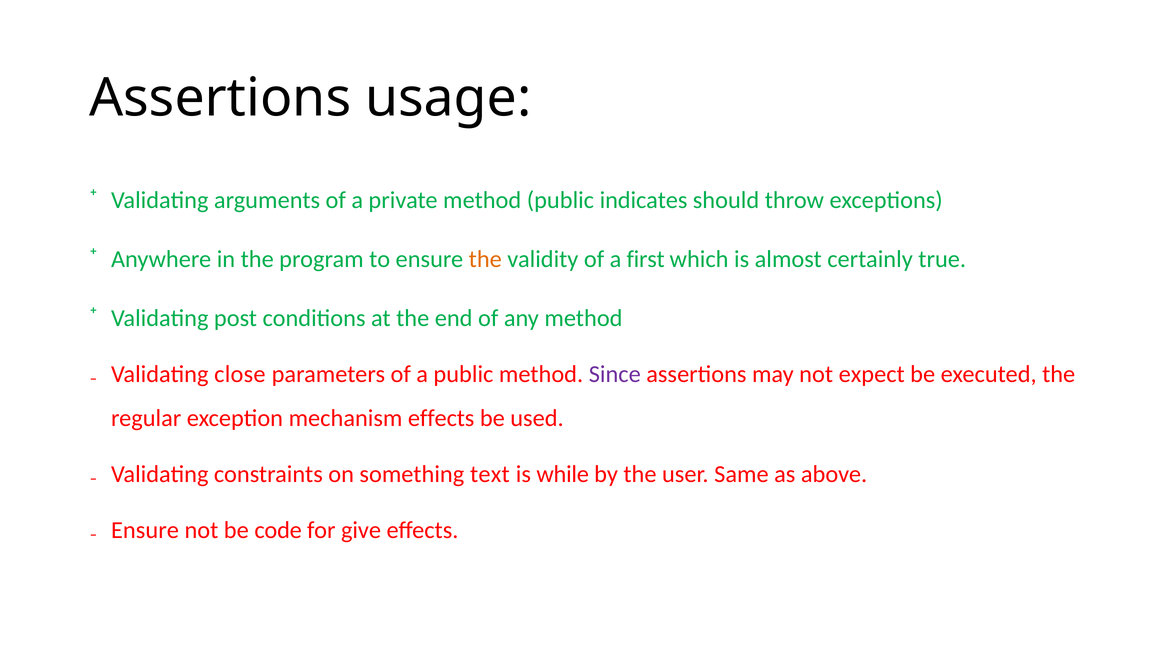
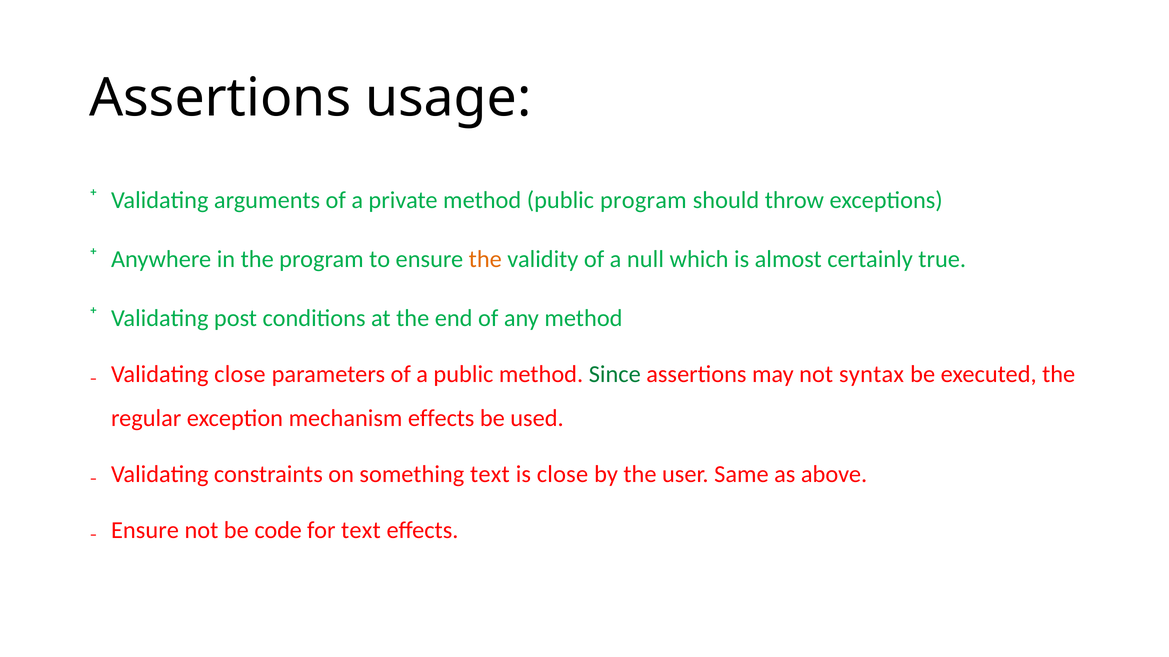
public indicates: indicates -> program (643, 200)
first: first -> null (645, 259)
Since colour: purple -> green (615, 374)
expect: expect -> syntax (872, 374)
is while: while -> close (562, 474)
for give: give -> text (361, 531)
